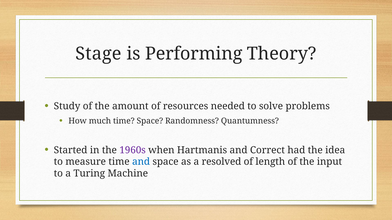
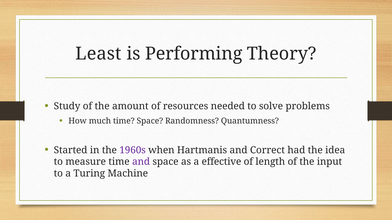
Stage: Stage -> Least (98, 54)
and colour: blue -> purple (141, 162)
resolved: resolved -> effective (221, 162)
